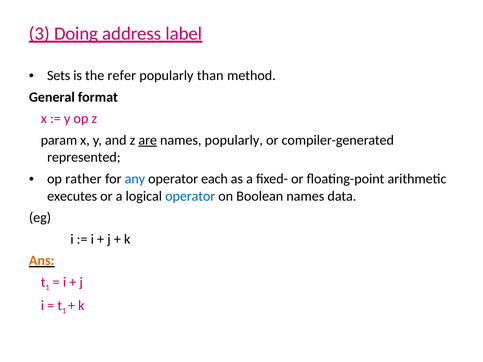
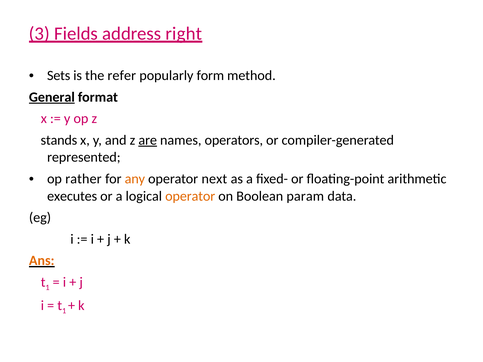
Doing: Doing -> Fields (76, 34)
label: label -> right (184, 34)
than: than -> form (210, 76)
General underline: none -> present (52, 97)
param: param -> stands (59, 140)
names popularly: popularly -> operators (234, 140)
any colour: blue -> orange (135, 179)
each: each -> next (214, 179)
operator colour: blue -> orange (190, 196)
Boolean names: names -> param (305, 196)
